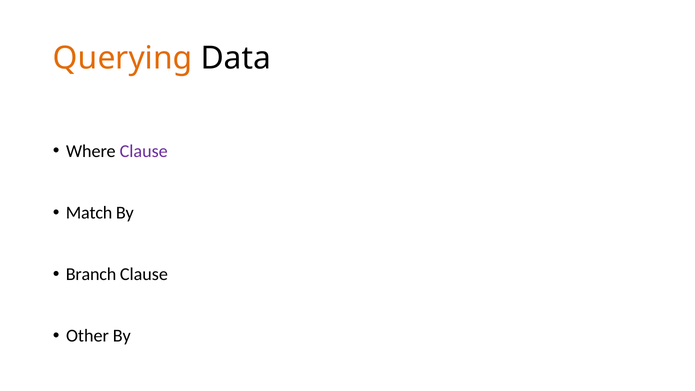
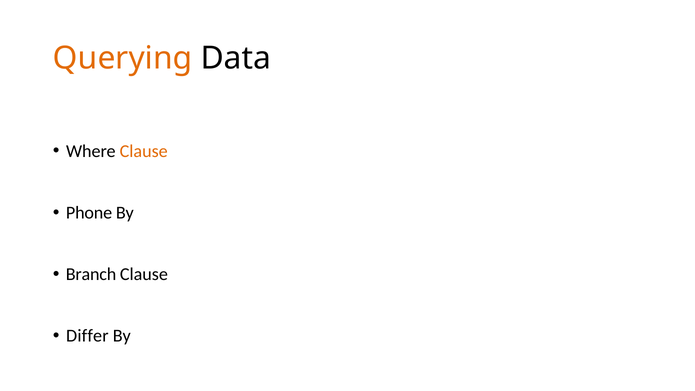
Clause colour: purple -> orange (144, 151)
Match: Match -> Phone (89, 213)
Other: Other -> Differ (87, 336)
